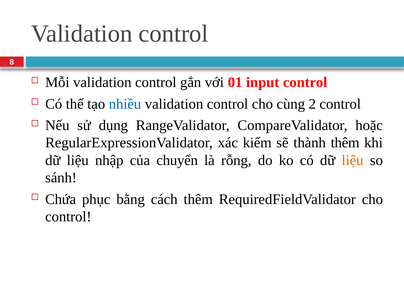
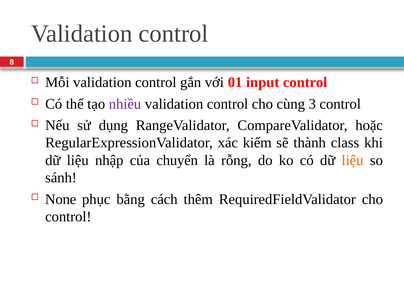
nhiều colour: blue -> purple (125, 104)
2: 2 -> 3 (312, 104)
thành thêm: thêm -> class (345, 143)
Chứa: Chứa -> None (61, 199)
